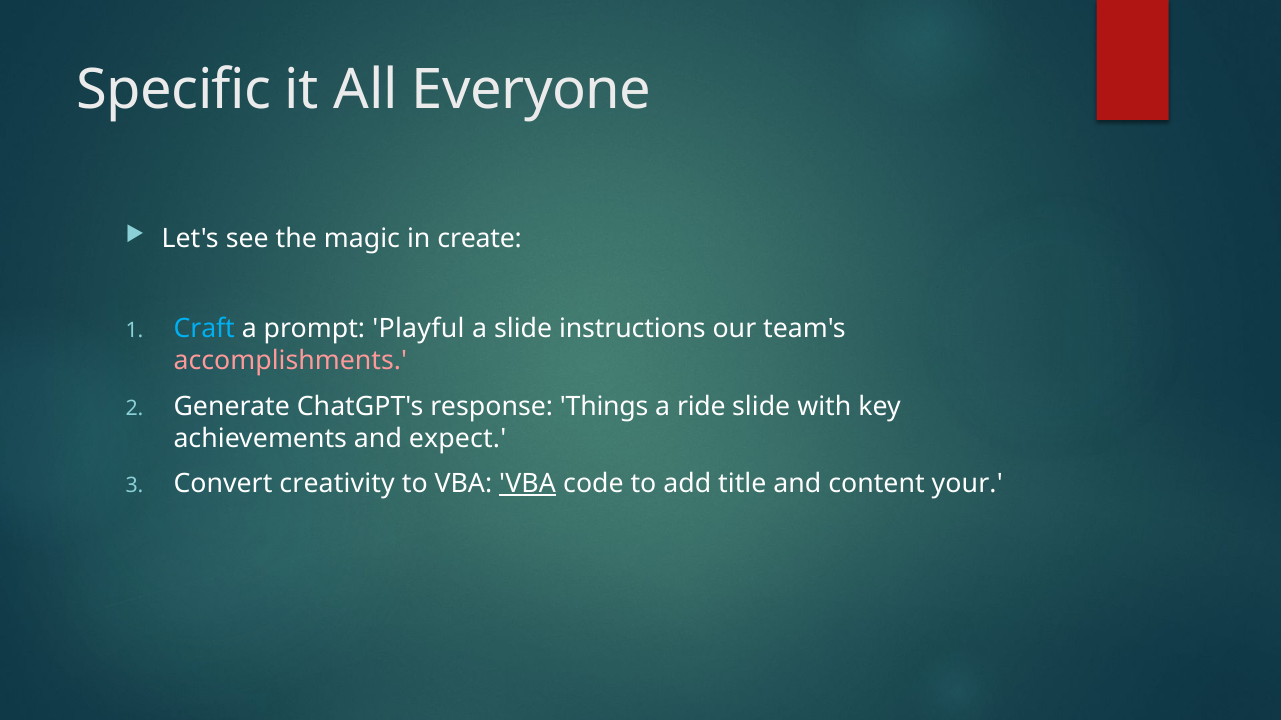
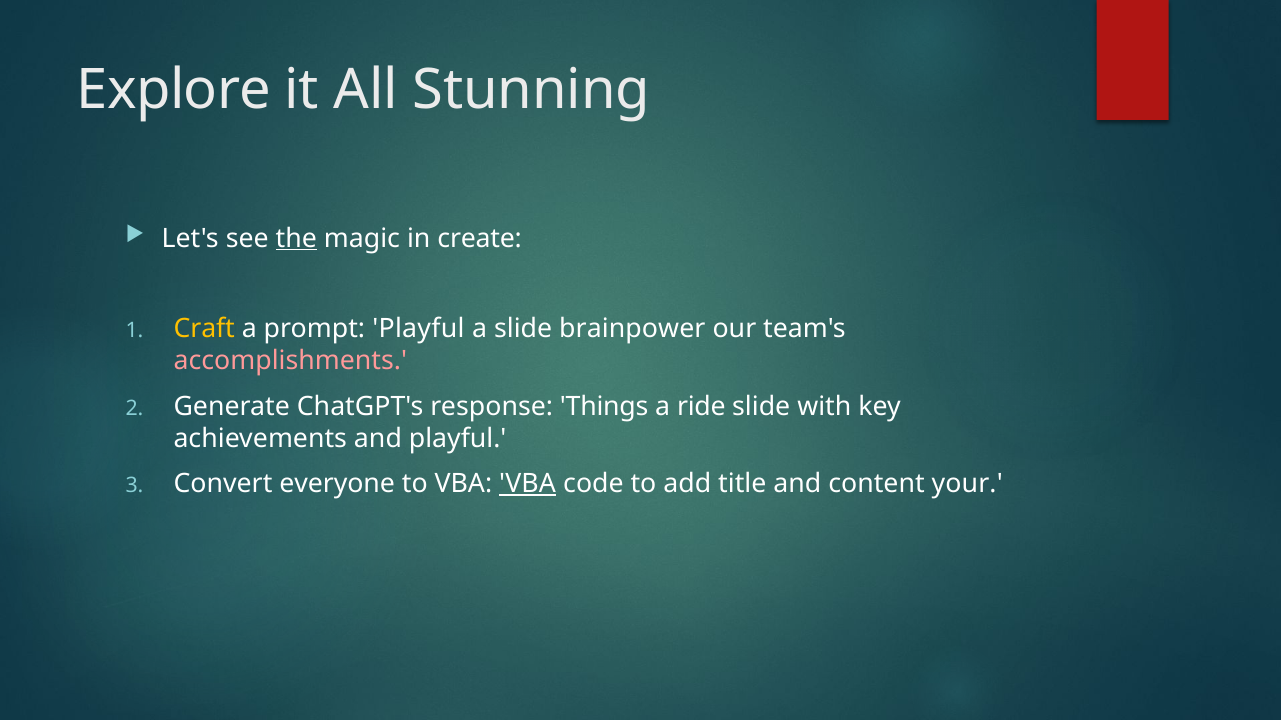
Specific: Specific -> Explore (174, 90)
Everyone: Everyone -> Stunning (531, 90)
the underline: none -> present (296, 238)
Craft colour: light blue -> yellow (204, 329)
instructions: instructions -> brainpower (632, 329)
and expect: expect -> playful (458, 439)
creativity: creativity -> everyone (337, 484)
